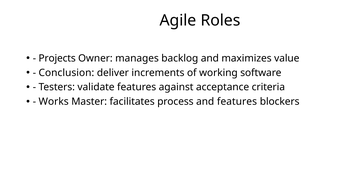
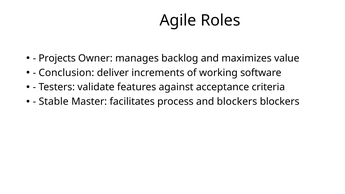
Works: Works -> Stable (54, 102)
and features: features -> blockers (237, 102)
